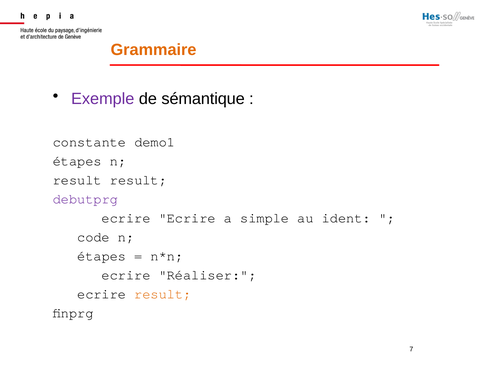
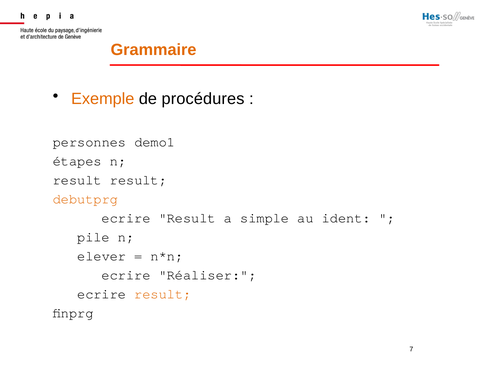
Exemple colour: purple -> orange (103, 99)
sémantique: sémantique -> procédures (203, 99)
constante: constante -> personnes (89, 142)
debutprg colour: purple -> orange (85, 199)
Ecrire: Ecrire -> Result (187, 218)
code: code -> pile (93, 237)
étapes: étapes -> elever (102, 256)
